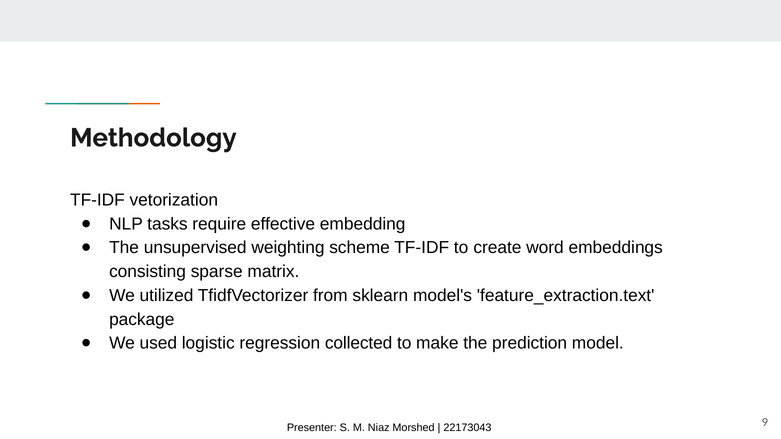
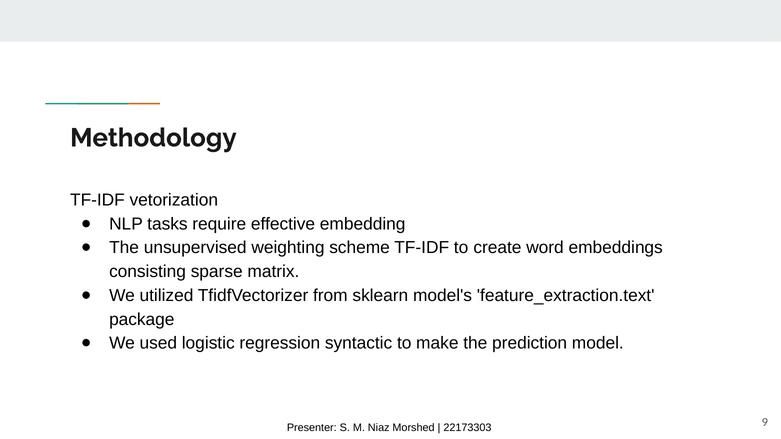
collected: collected -> syntactic (359, 343)
22173043: 22173043 -> 22173303 (467, 428)
